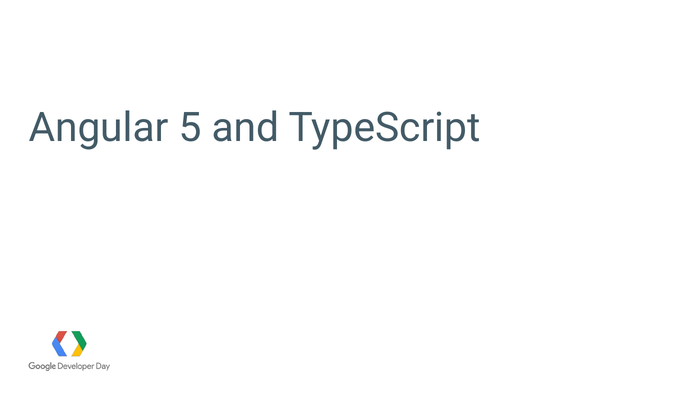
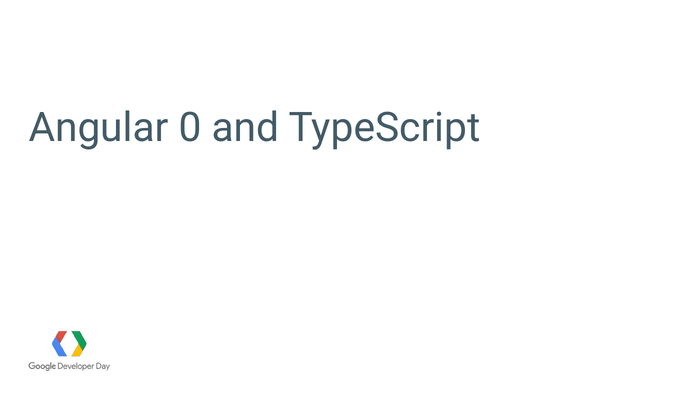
5: 5 -> 0 (190, 127)
